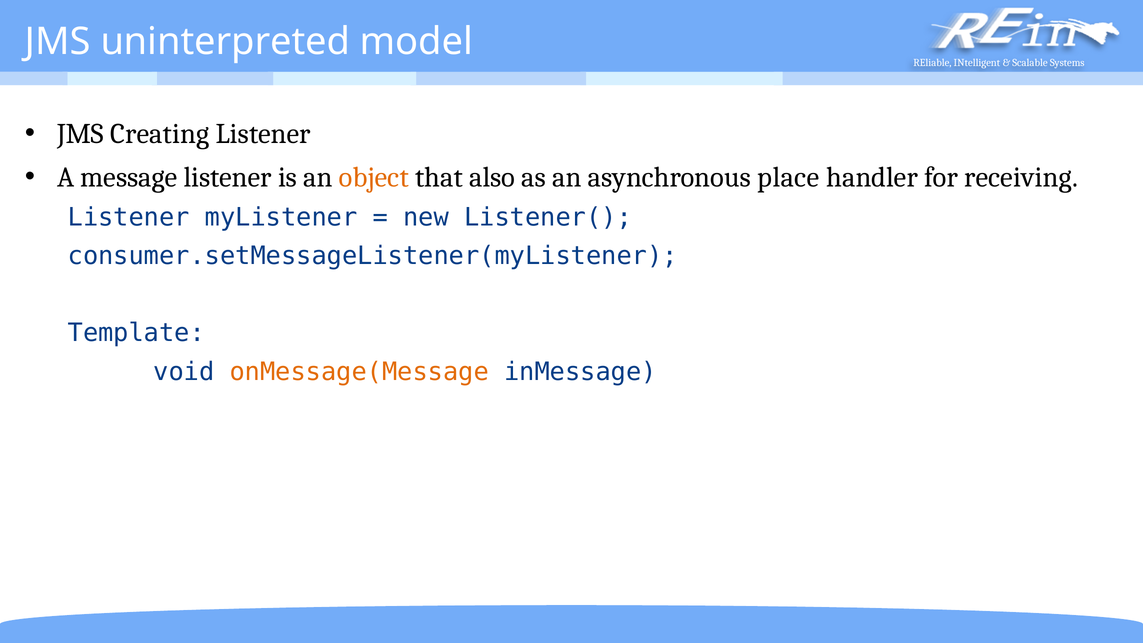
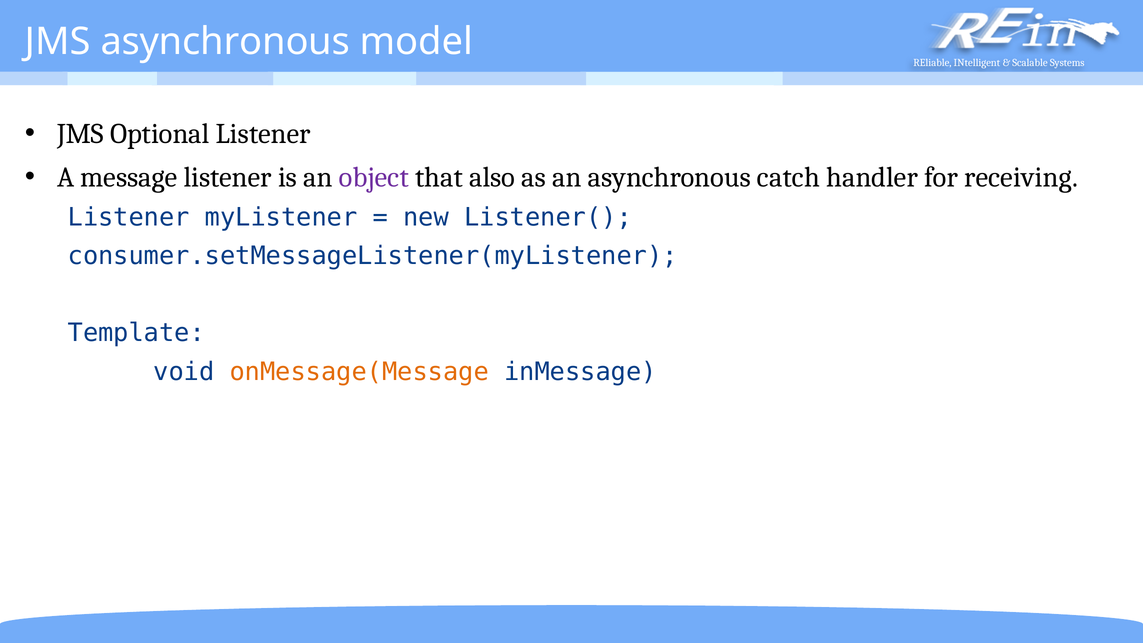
JMS uninterpreted: uninterpreted -> asynchronous (225, 42)
Creating: Creating -> Optional (160, 134)
object colour: orange -> purple (374, 177)
place: place -> catch (788, 177)
